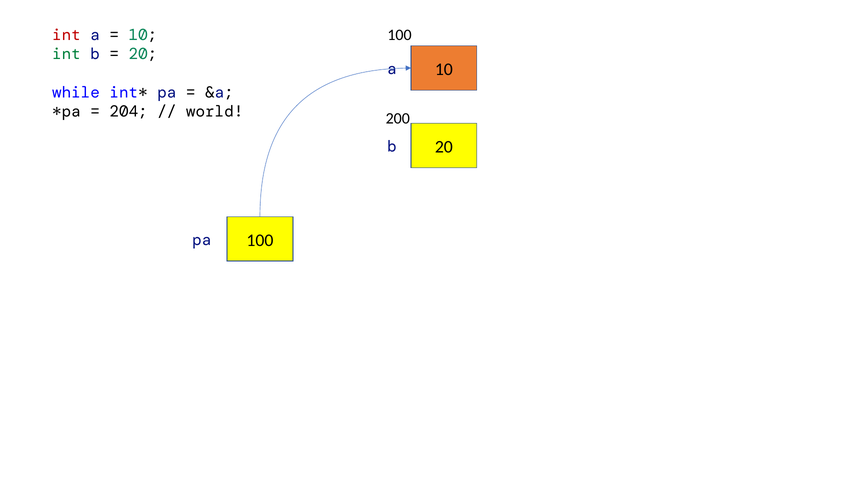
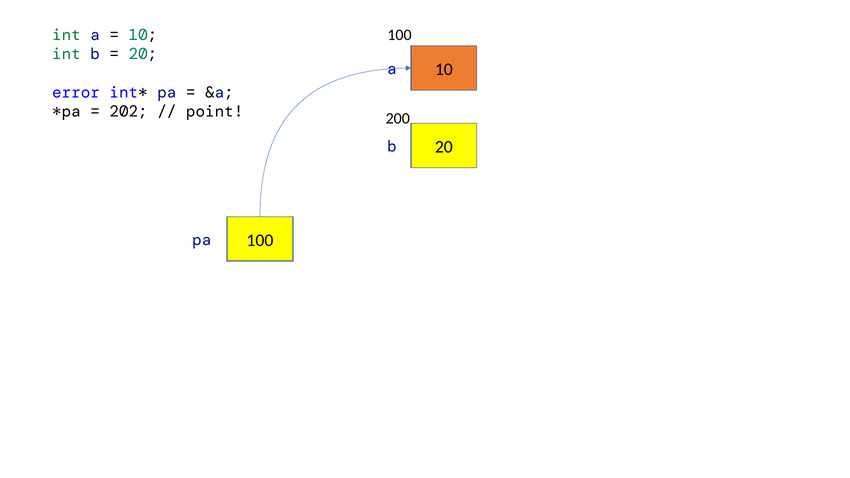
int colour: red -> green (66, 35)
while: while -> error (76, 92)
204: 204 -> 202 (129, 112)
world: world -> point (215, 112)
